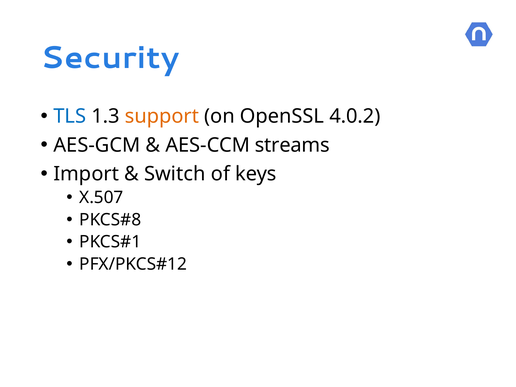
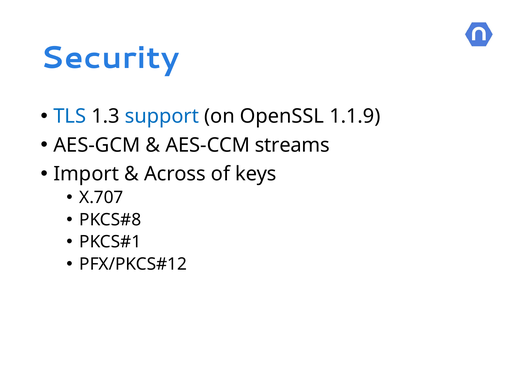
support colour: orange -> blue (162, 116)
4.0.2: 4.0.2 -> 1.1.9 (355, 116)
Switch: Switch -> Across (175, 174)
X.507: X.507 -> X.707 (101, 198)
